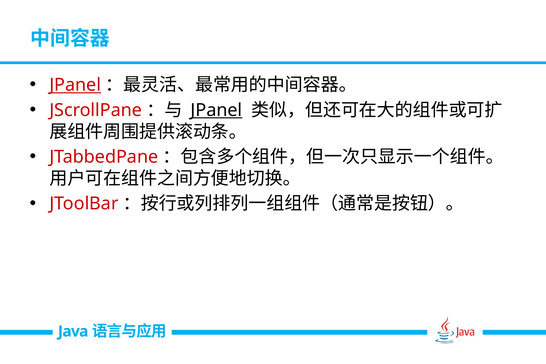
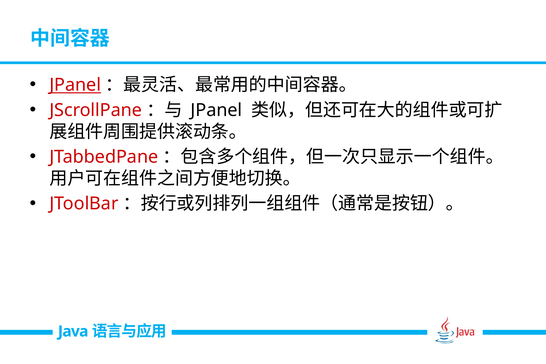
JPanel underline: present -> none (216, 110)
